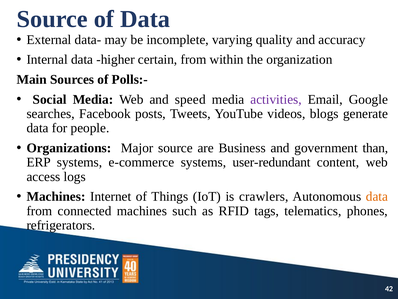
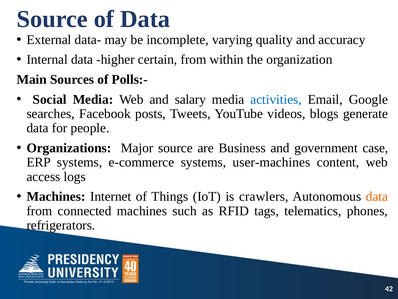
speed: speed -> salary (190, 99)
activities colour: purple -> blue (276, 99)
than: than -> case (375, 148)
user-redundant: user-redundant -> user-machines (271, 162)
